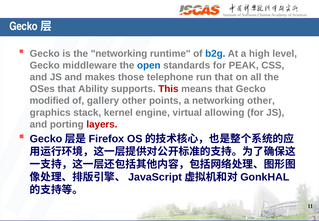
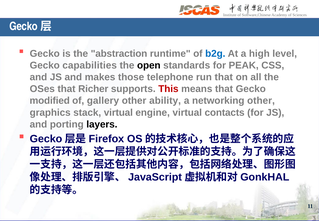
the networking: networking -> abstraction (119, 54)
middleware: middleware -> capabilities (90, 65)
open colour: blue -> black (149, 65)
Ability: Ability -> Richer (93, 89)
points: points -> ability (165, 101)
stack kernel: kernel -> virtual (118, 112)
allowing: allowing -> contacts (225, 112)
layers colour: red -> black (102, 124)
